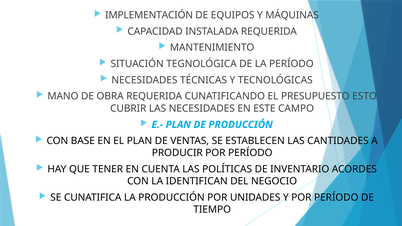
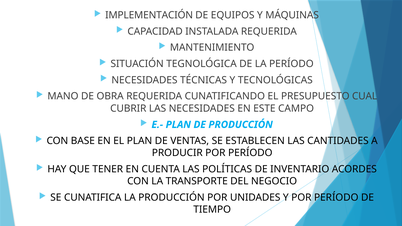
ESTO: ESTO -> CUAL (365, 96)
IDENTIFICAN: IDENTIFICAN -> TRANSPORTE (197, 181)
